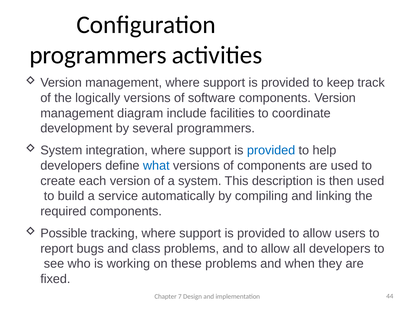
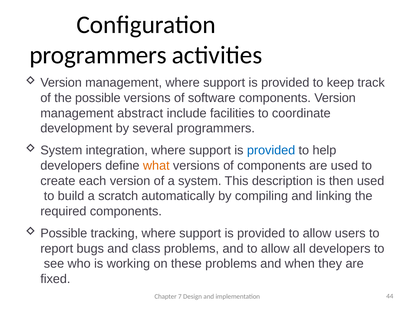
the logically: logically -> possible (98, 98)
diagram: diagram -> abstract (140, 113)
what colour: blue -> orange (156, 165)
service: service -> scratch (118, 196)
